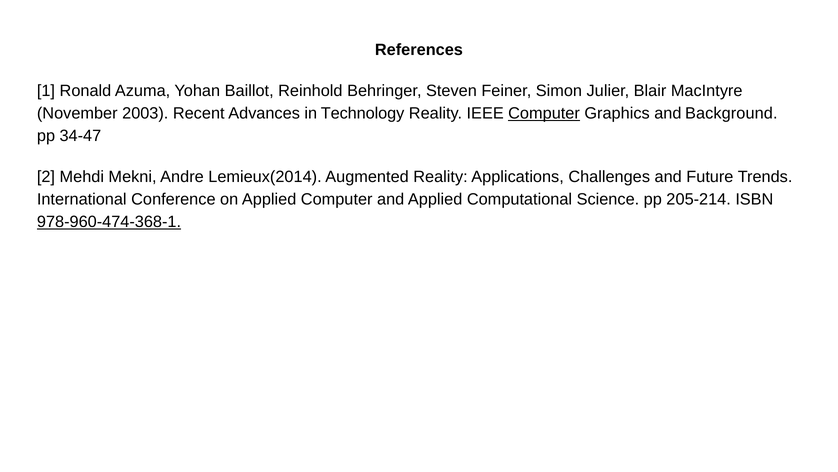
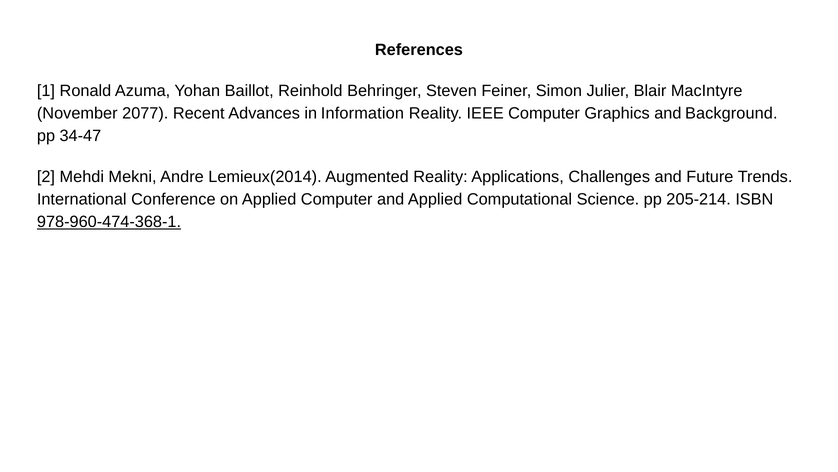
2003: 2003 -> 2077 (145, 113)
Technology: Technology -> Information (362, 113)
Computer underline: present -> none (544, 113)
